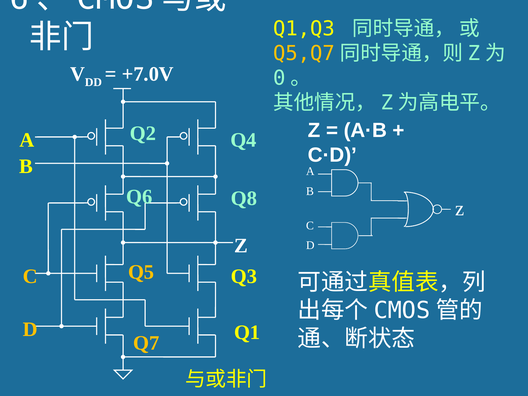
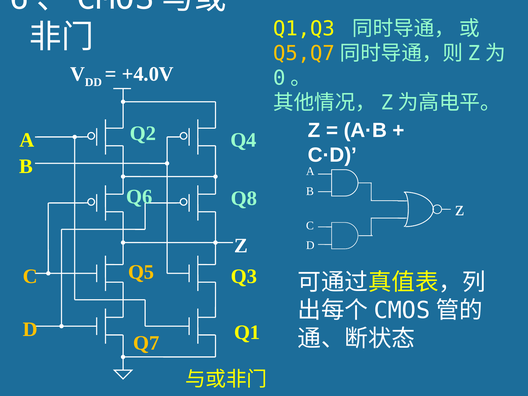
+7.0V: +7.0V -> +4.0V (148, 74)
